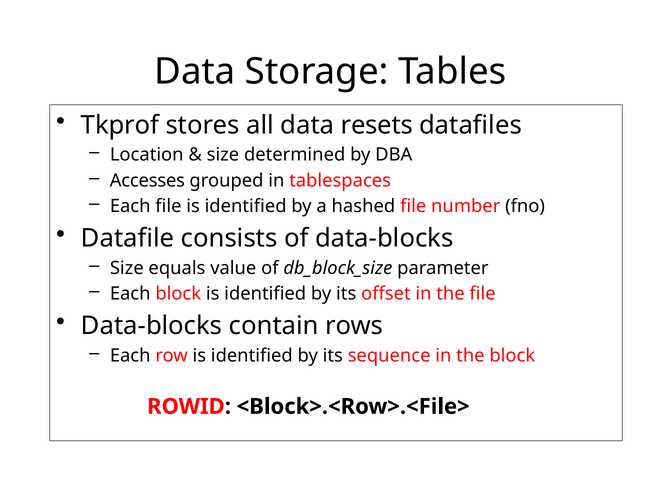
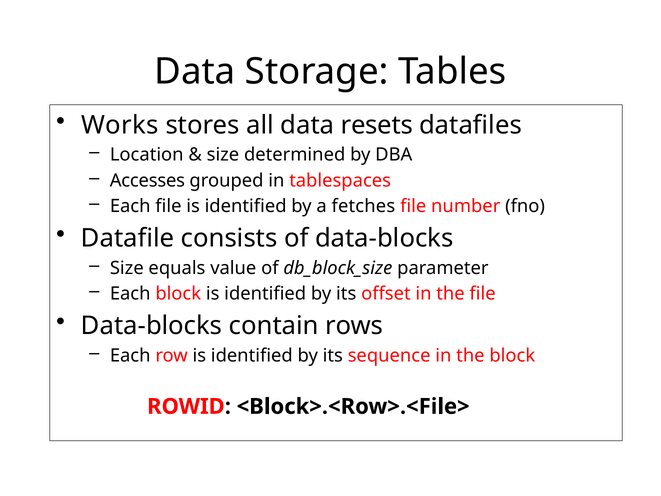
Tkprof: Tkprof -> Works (120, 125)
hashed: hashed -> fetches (363, 206)
